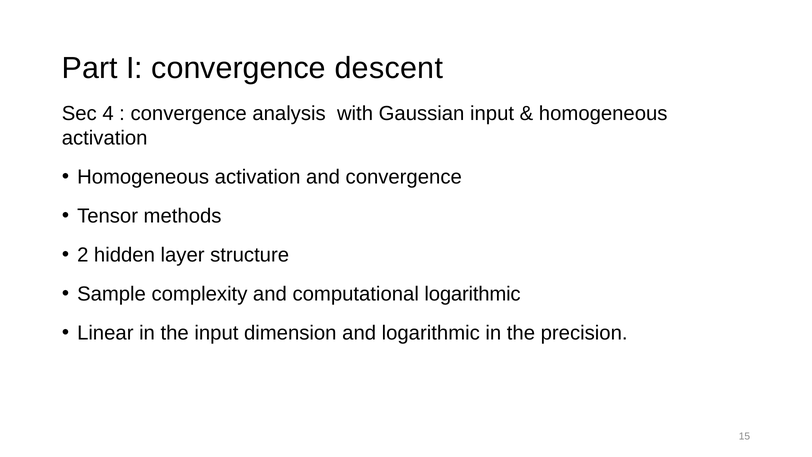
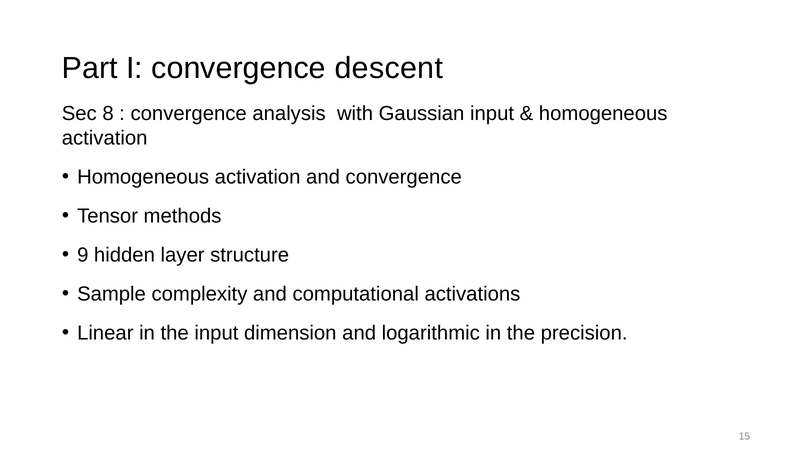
4: 4 -> 8 (108, 114)
2: 2 -> 9 (83, 255)
computational logarithmic: logarithmic -> activations (472, 294)
